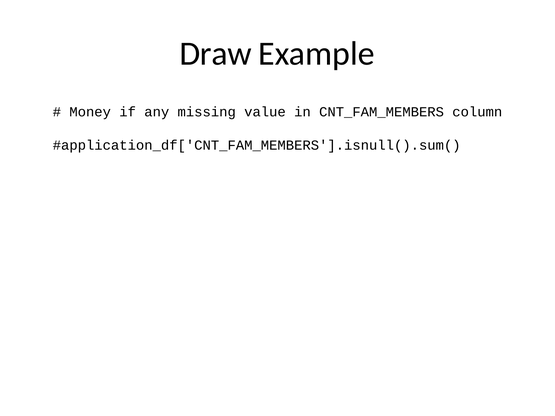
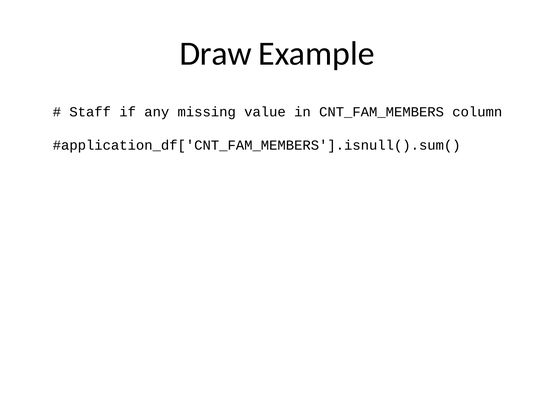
Money: Money -> Staff (90, 112)
